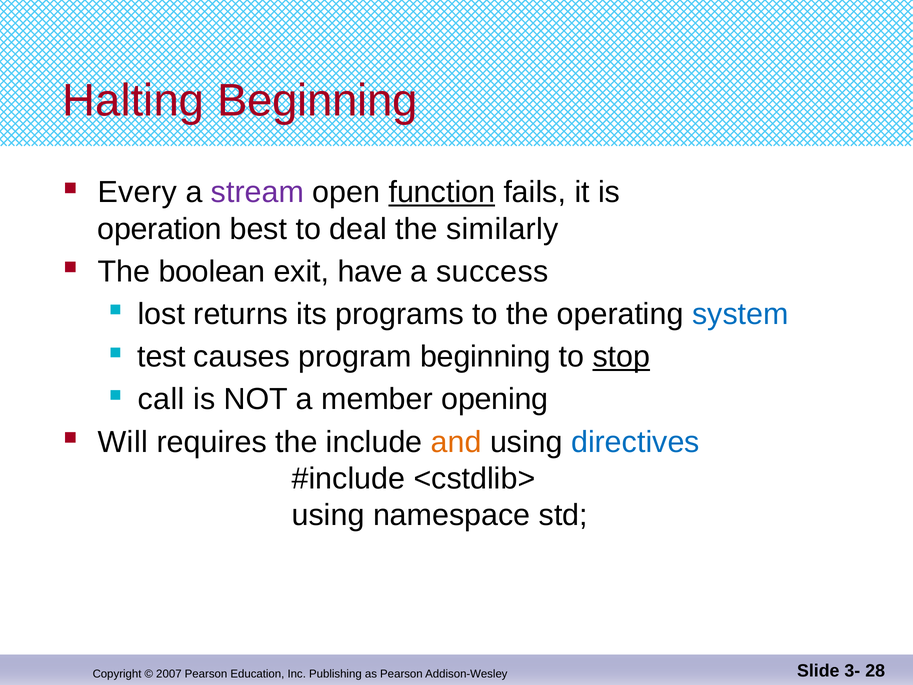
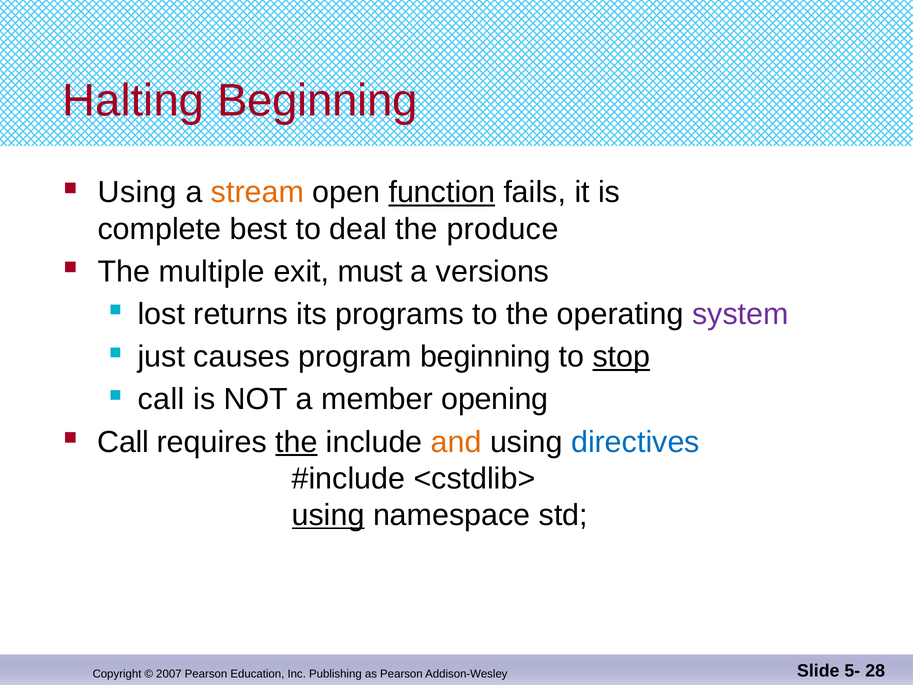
Every: Every -> Using (137, 192)
stream colour: purple -> orange (257, 192)
operation: operation -> complete (159, 229)
similarly: similarly -> produce (503, 229)
boolean: boolean -> multiple (212, 271)
have: have -> must (370, 271)
success: success -> versions (493, 271)
system colour: blue -> purple (740, 314)
test: test -> just (161, 357)
Will: Will -> Call (123, 442)
the underline: none -> present (296, 442)
using underline: none -> present (328, 515)
3-: 3- -> 5- (852, 671)
